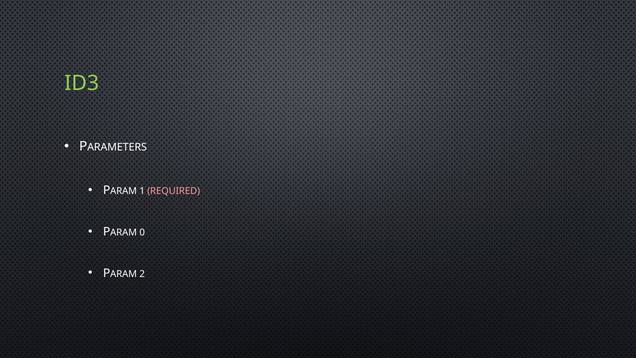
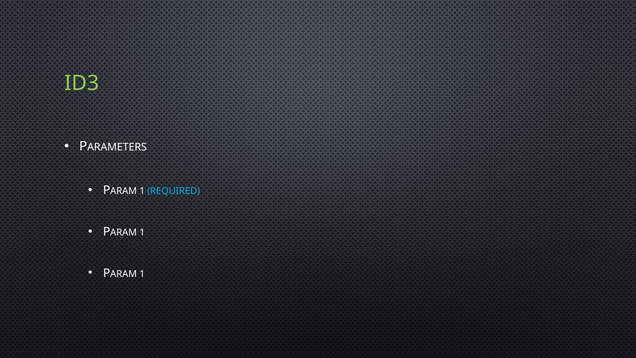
REQUIRED colour: pink -> light blue (174, 191)
0: 0 -> 1 (142, 232)
2: 2 -> 1 (142, 274)
